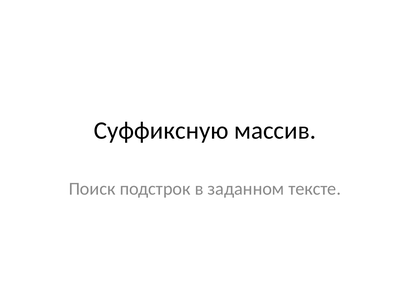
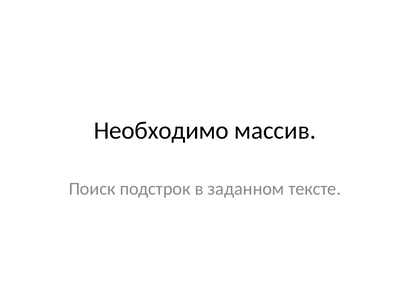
Суффиксную: Суффиксную -> Необходимо (161, 130)
